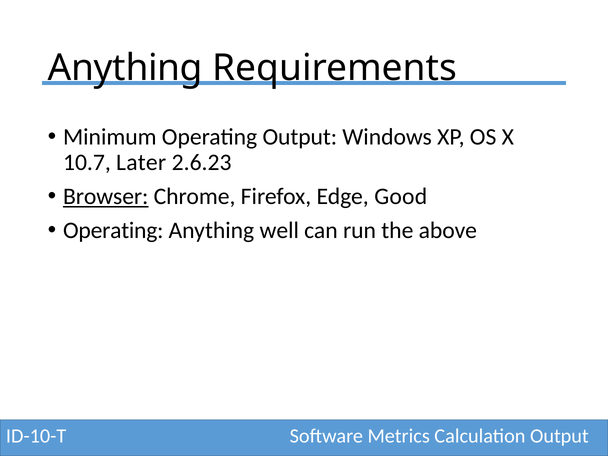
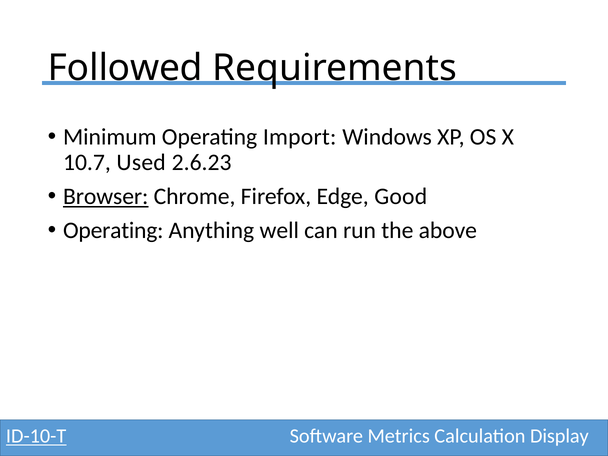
Anything: Anything -> Followed (125, 68)
Operating Output: Output -> Import (300, 137)
Later: Later -> Used (141, 163)
ID-10-T underline: none -> present (36, 436)
Calculation Output: Output -> Display (559, 436)
